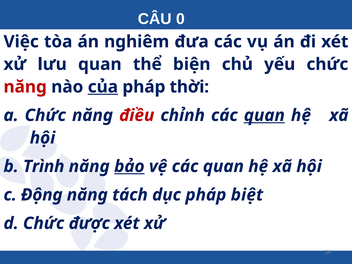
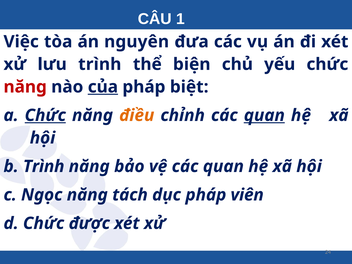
0: 0 -> 1 (180, 19)
nghiêm: nghiêm -> nguyên (137, 42)
lưu quan: quan -> trình (100, 64)
thời: thời -> biệt (189, 87)
Chức underline: none -> present (45, 115)
điều colour: red -> orange (137, 115)
bảo underline: present -> none (129, 166)
Động: Động -> Ngọc (42, 195)
biệt: biệt -> viên (247, 195)
